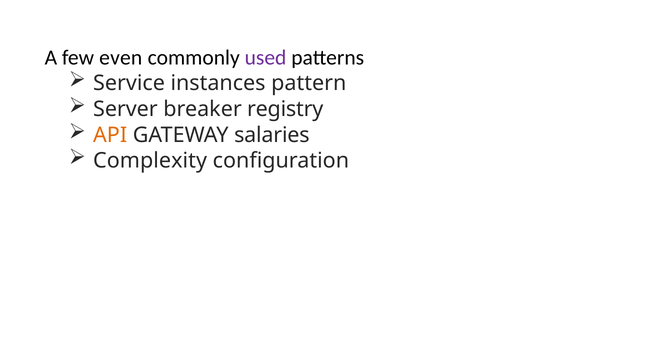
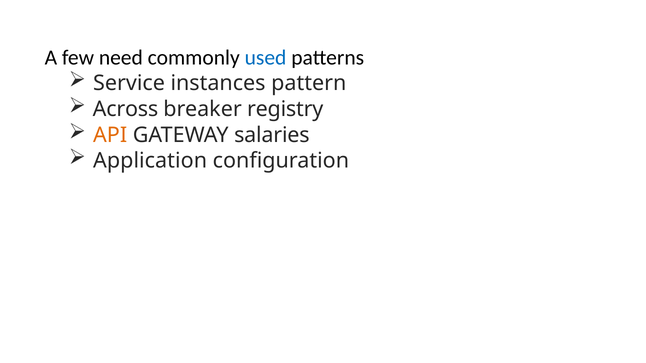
even: even -> need (121, 58)
used colour: purple -> blue (266, 58)
Server: Server -> Across (126, 109)
Complexity: Complexity -> Application (150, 161)
